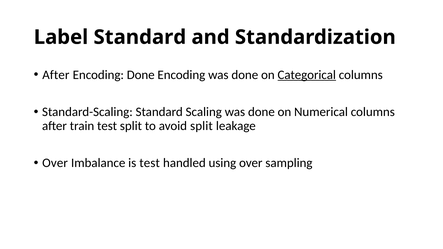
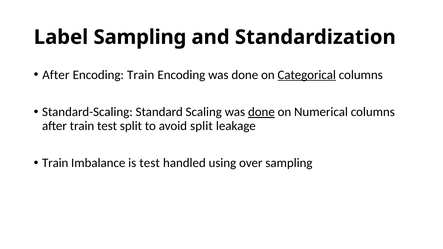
Label Standard: Standard -> Sampling (140, 37)
Encoding Done: Done -> Train (141, 75)
done underline: none -> present (261, 112)
Over: Over -> Train (55, 163)
